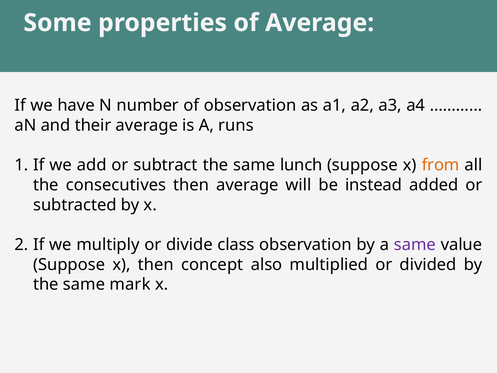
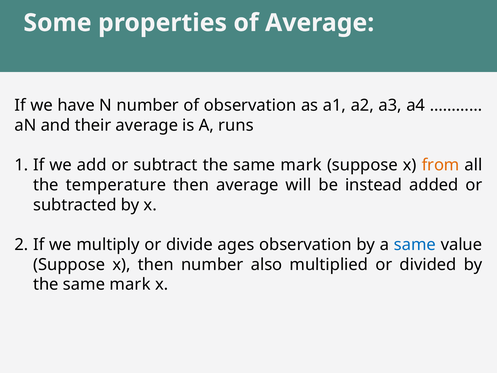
subtract the same lunch: lunch -> mark (301, 165)
consecutives: consecutives -> temperature (116, 185)
class: class -> ages (236, 245)
same colour: purple -> blue (415, 245)
then concept: concept -> number (212, 264)
